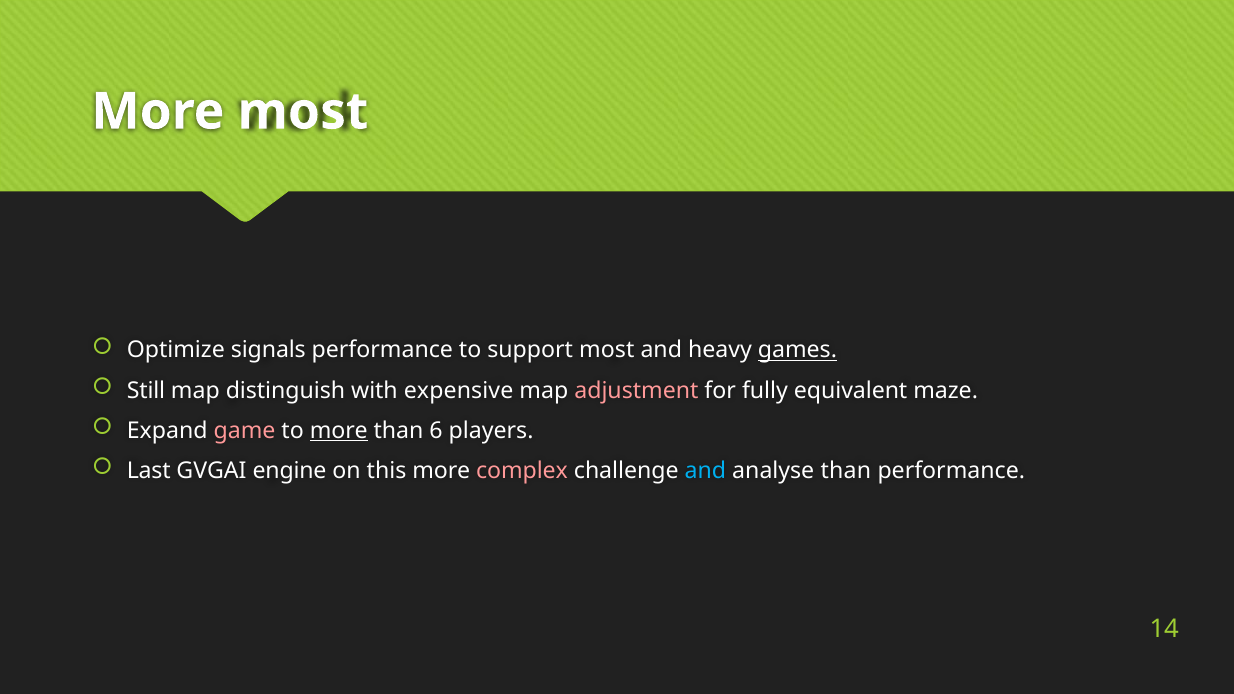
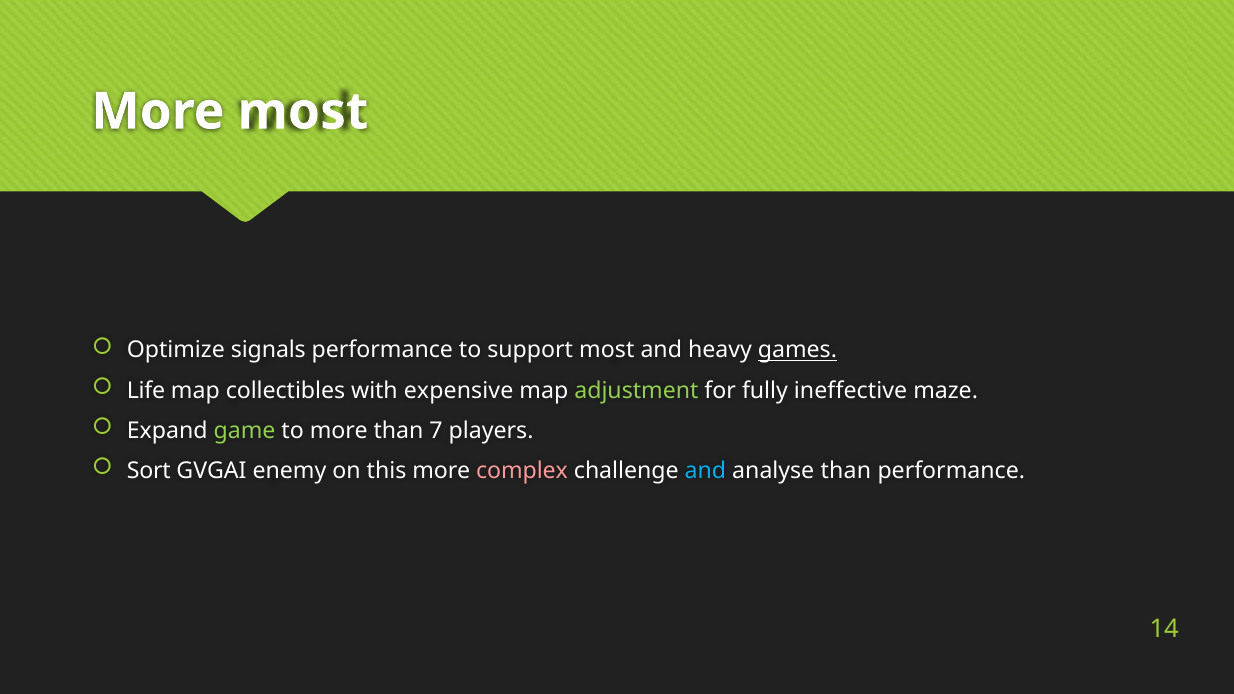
Still: Still -> Life (146, 390)
distinguish: distinguish -> collectibles (285, 390)
adjustment colour: pink -> light green (636, 390)
equivalent: equivalent -> ineffective (851, 390)
game colour: pink -> light green (245, 431)
more underline: present -> none (339, 431)
6: 6 -> 7 (436, 431)
Last: Last -> Sort (149, 471)
engine: engine -> enemy (289, 471)
